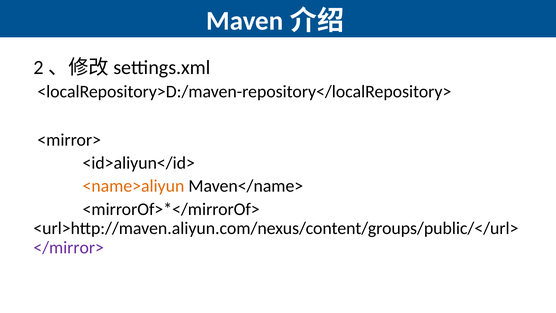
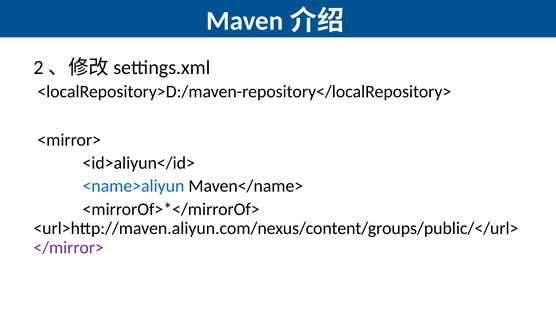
<name>aliyun colour: orange -> blue (133, 186)
